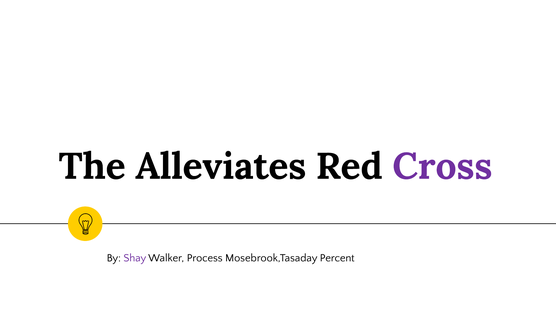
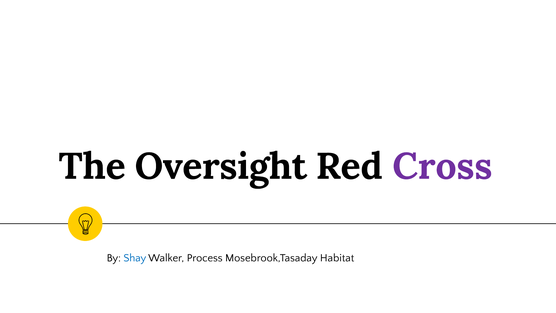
Alleviates: Alleviates -> Oversight (221, 166)
Shay colour: purple -> blue (135, 258)
Percent: Percent -> Habitat (337, 258)
